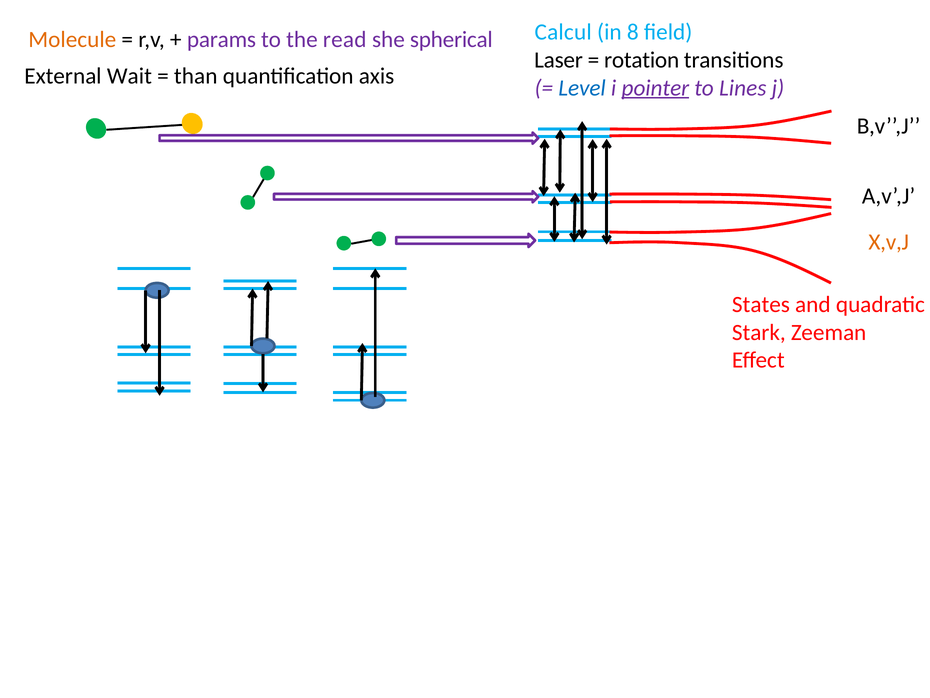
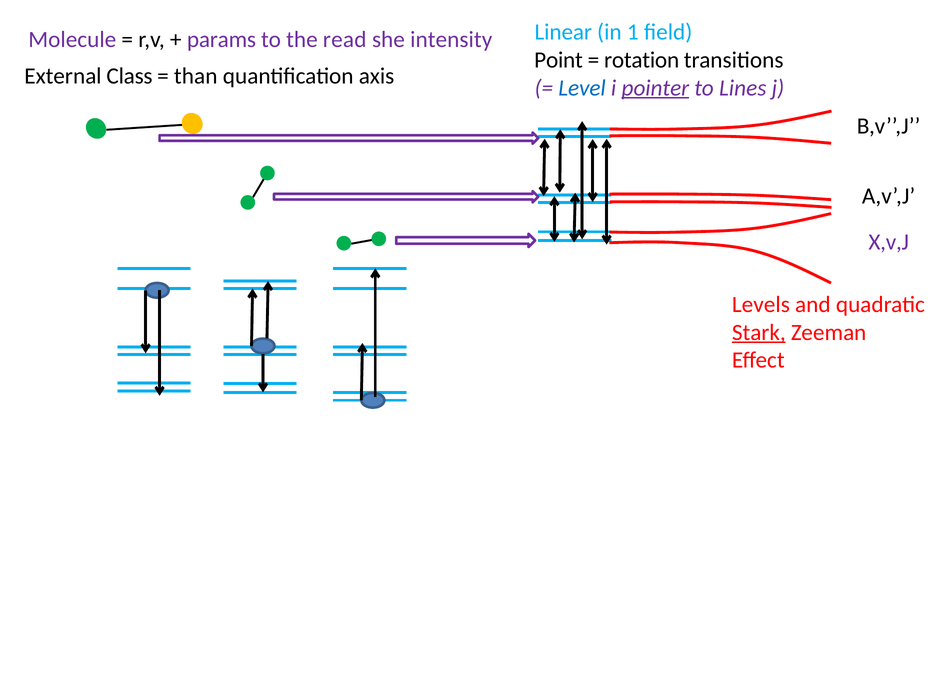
Calcul: Calcul -> Linear (563, 32)
8: 8 -> 1 (633, 32)
Molecule colour: orange -> purple (72, 39)
spherical: spherical -> intensity (451, 39)
Laser: Laser -> Point (559, 60)
Wait: Wait -> Class (130, 76)
X,v,J colour: orange -> purple (889, 242)
States: States -> Levels (761, 304)
Stark underline: none -> present (759, 332)
